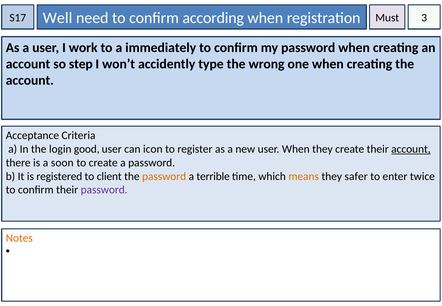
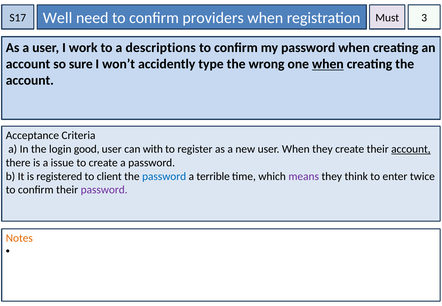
according: according -> providers (213, 18)
immediately: immediately -> descriptions (161, 48)
step: step -> sure (81, 64)
when underline: none -> present (328, 64)
icon: icon -> with (153, 149)
soon: soon -> issue (62, 163)
password colour: orange -> blue (164, 176)
means colour: orange -> purple (304, 176)
safer: safer -> think (356, 176)
